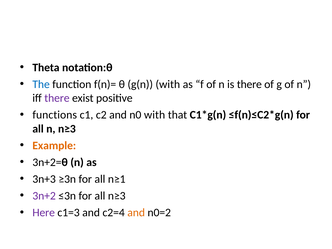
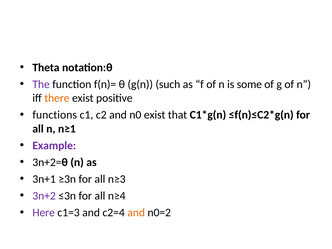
The colour: blue -> purple (41, 84)
g(n with: with -> such (168, 84)
is there: there -> some (249, 84)
there colour: purple -> orange (57, 98)
n0 with: with -> exist (155, 115)
n n≥3: n≥3 -> n≥1 (67, 129)
Example colour: orange -> purple (54, 145)
3n+3: 3n+3 -> 3n+1 (44, 179)
n≥1: n≥1 -> n≥3 (117, 179)
all n≥3: n≥3 -> n≥4 (117, 196)
